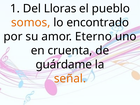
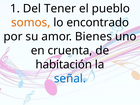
Lloras: Lloras -> Tener (60, 9)
Eterno: Eterno -> Bienes (93, 37)
guárdame: guárdame -> habitación (64, 65)
señal colour: orange -> blue (70, 79)
